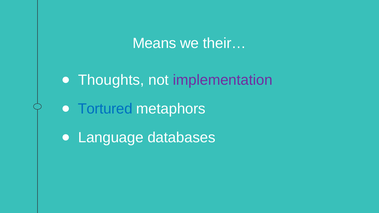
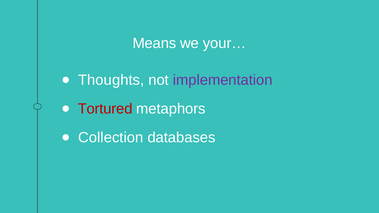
their…: their… -> your… (225, 43)
Tortured colour: blue -> red (105, 109)
Language: Language -> Collection (111, 138)
